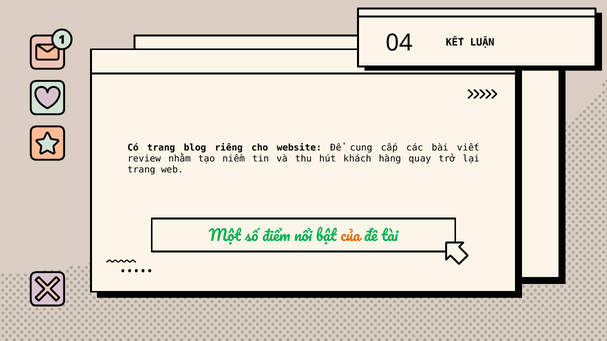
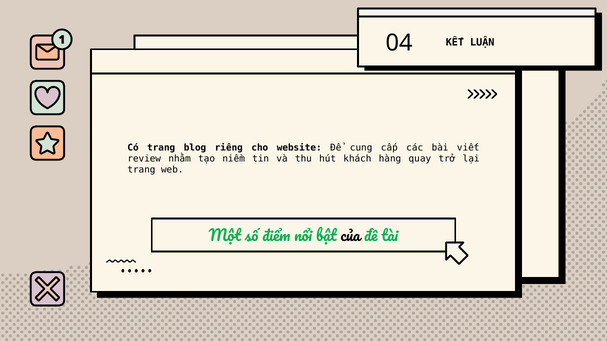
của colour: orange -> black (350, 236)
